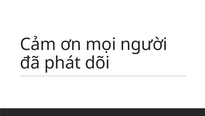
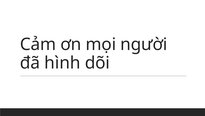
phát: phát -> hình (62, 63)
